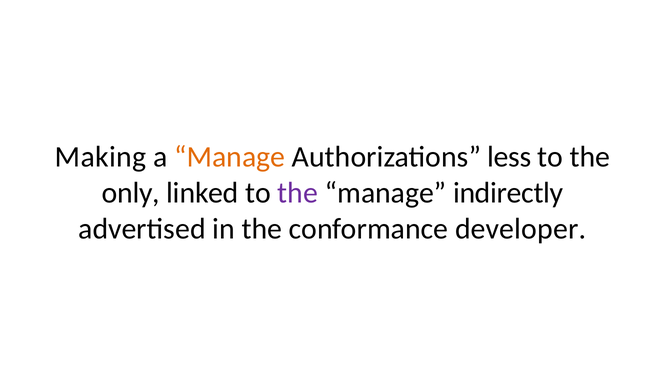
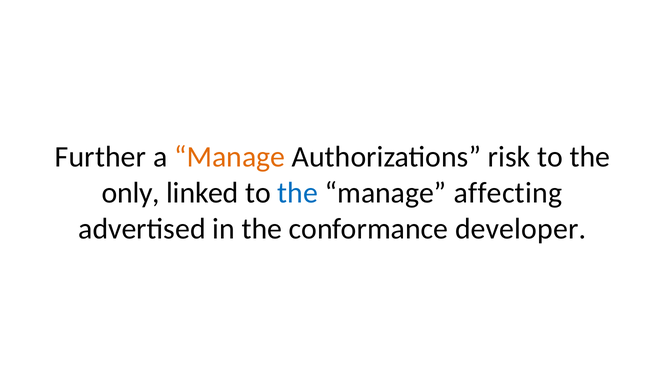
Making: Making -> Further (101, 157)
less: less -> risk (509, 157)
the colour: purple -> blue (298, 193)
indirectly: indirectly -> affecting (508, 193)
